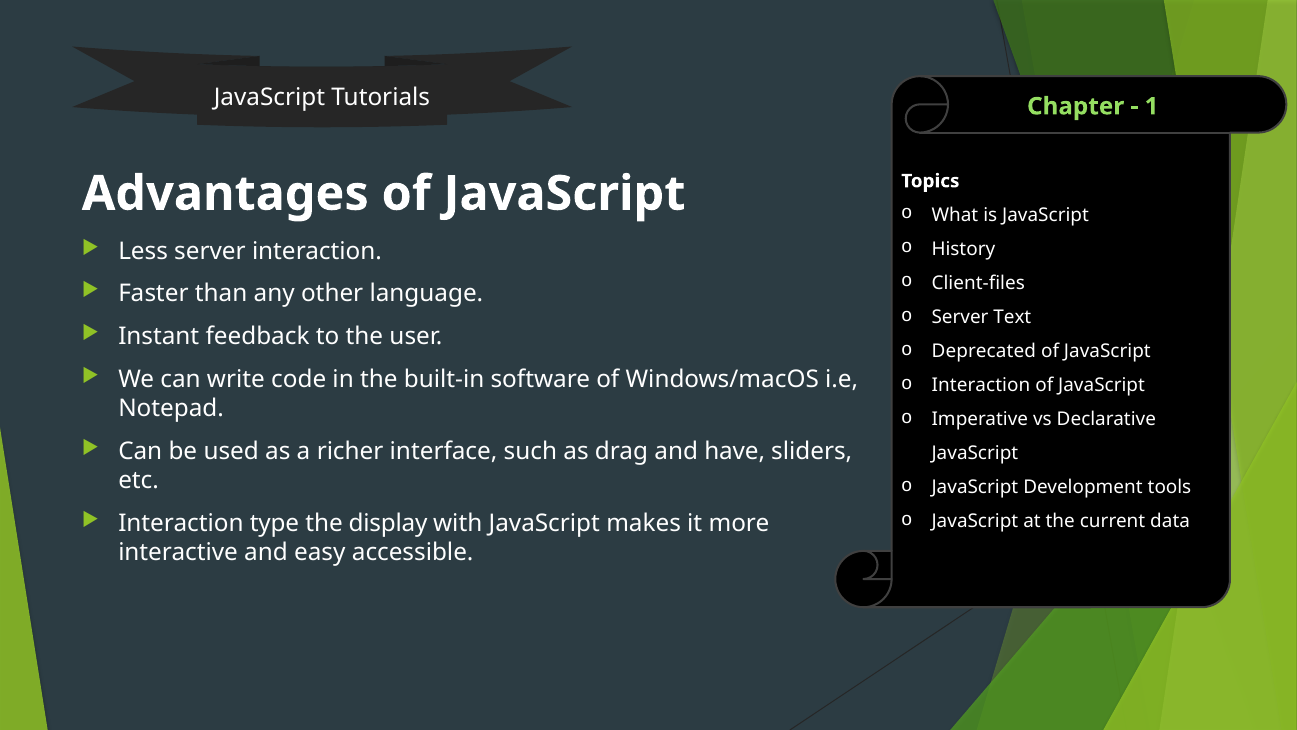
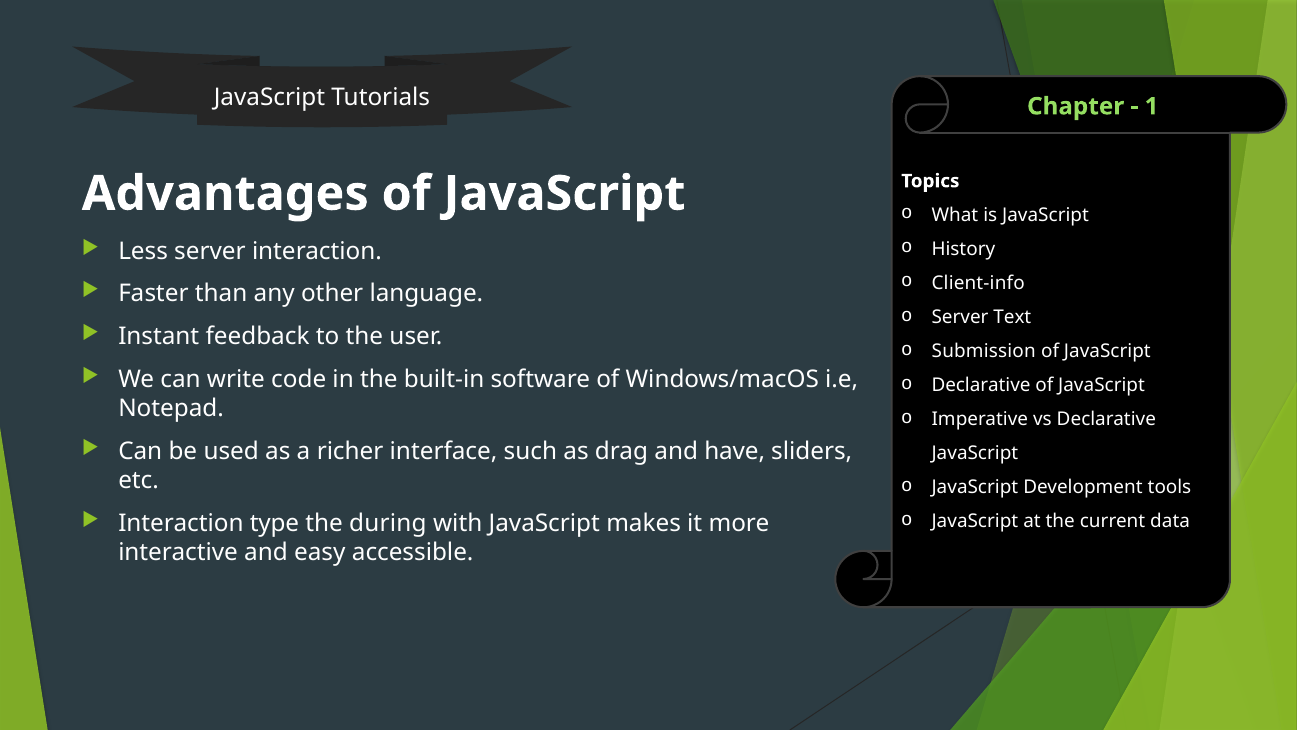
Client-files: Client-files -> Client-info (978, 283)
Deprecated: Deprecated -> Submission (984, 351)
Interaction: Interaction -> Declarative (981, 385)
display: display -> during (388, 523)
